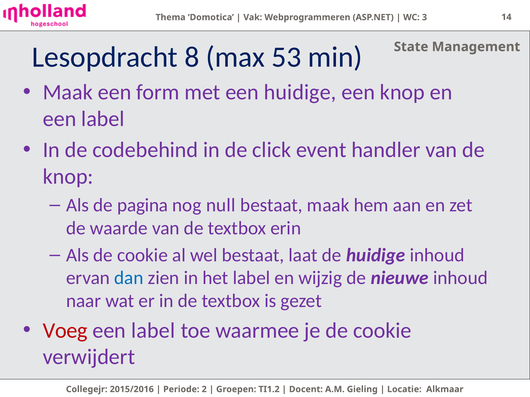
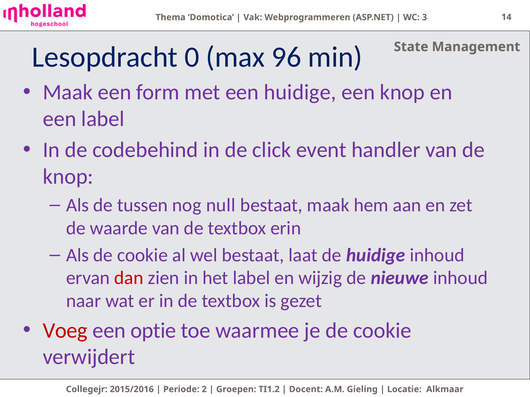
8: 8 -> 0 (192, 57)
53: 53 -> 96 (286, 57)
pagina: pagina -> tussen (143, 205)
dan colour: blue -> red (129, 278)
label: label -> optie (153, 331)
